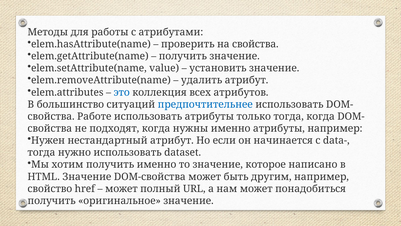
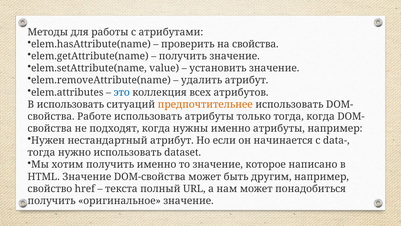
В большинство: большинство -> использовать (70, 104)
предпочтительнее colour: blue -> orange (205, 104)
может: может -> текста (121, 188)
